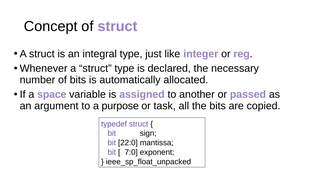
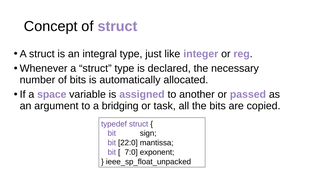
purpose: purpose -> bridging (120, 106)
